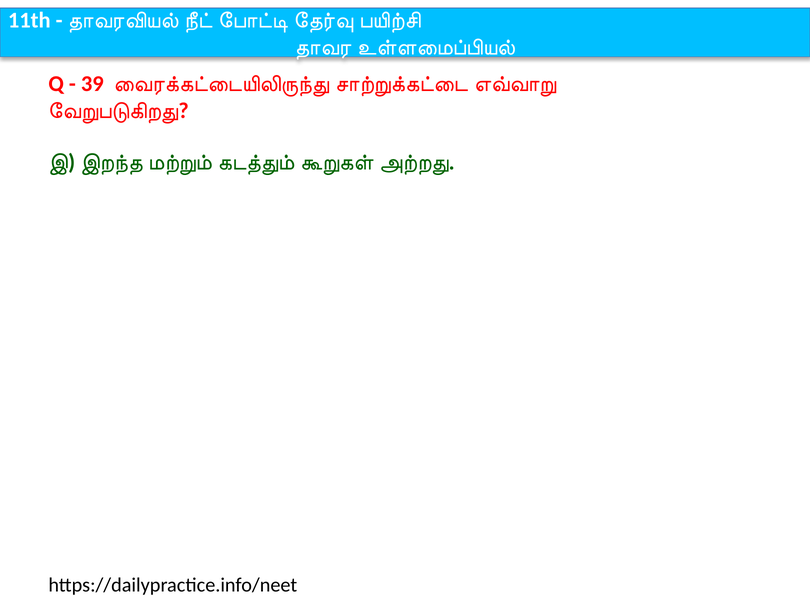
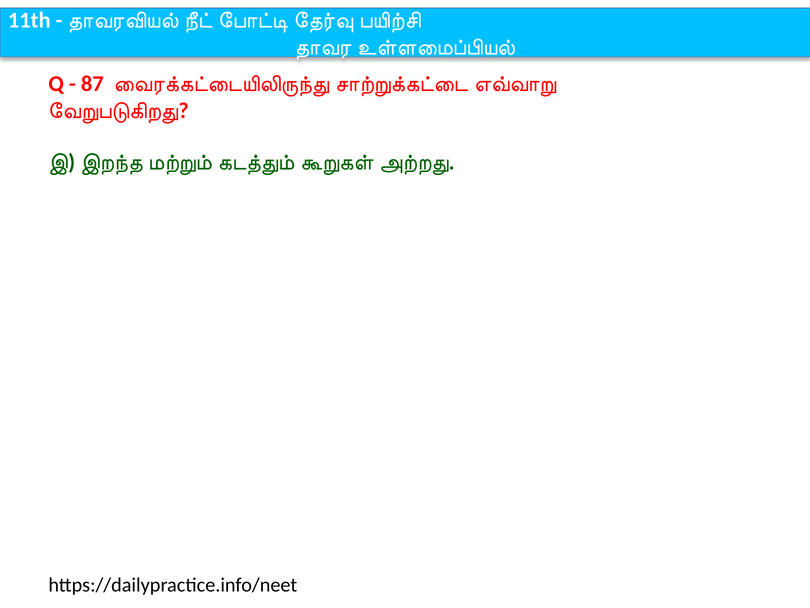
39: 39 -> 87 (92, 84)
